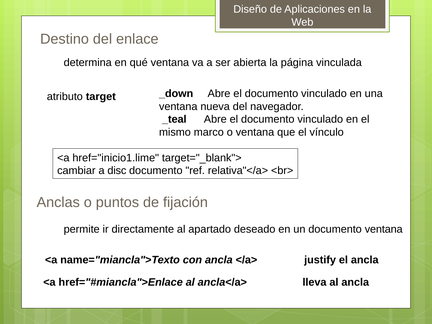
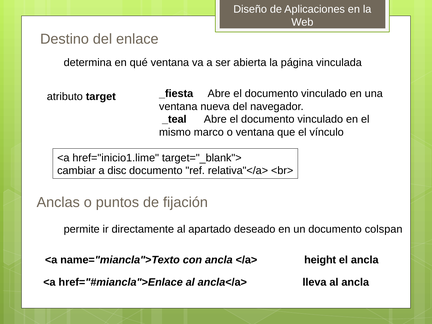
_down: _down -> _fiesta (176, 93)
documento ventana: ventana -> colspan (384, 229)
justify: justify -> height (320, 260)
